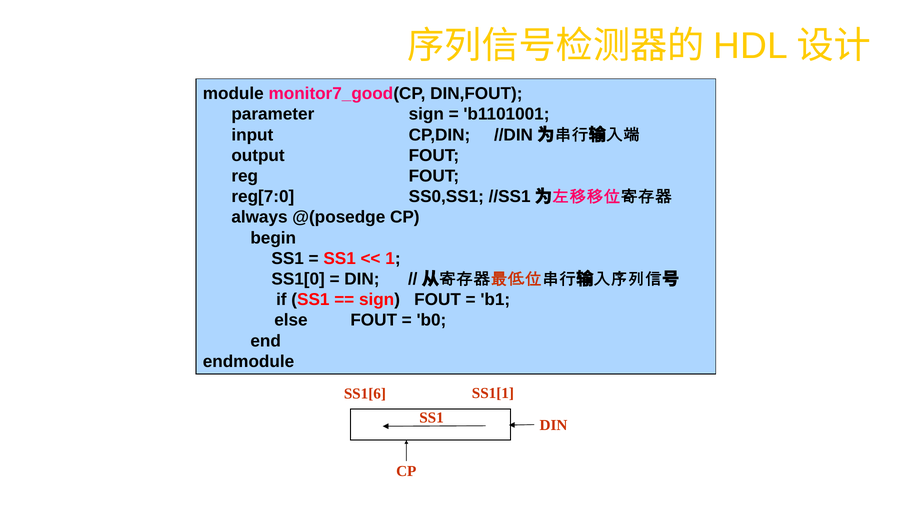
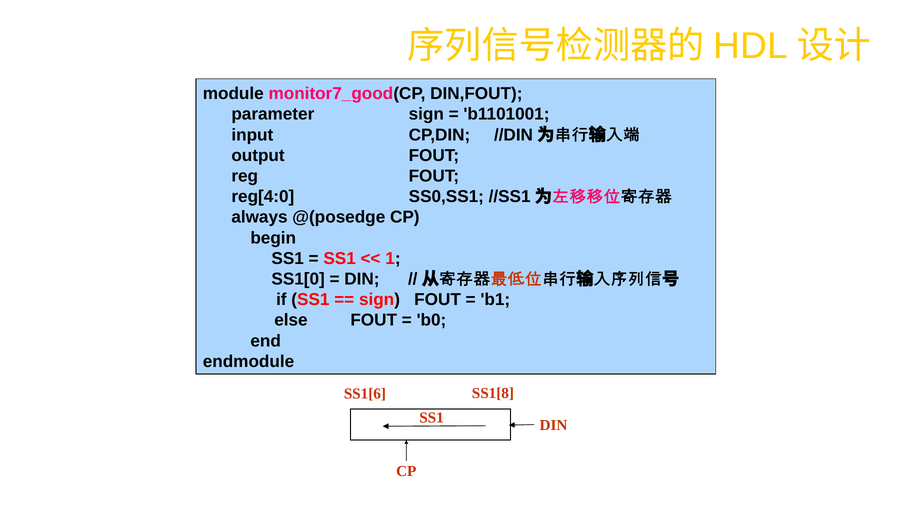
reg[7:0: reg[7:0 -> reg[4:0 (263, 197)
SS1[1: SS1[1 -> SS1[8 (493, 393)
